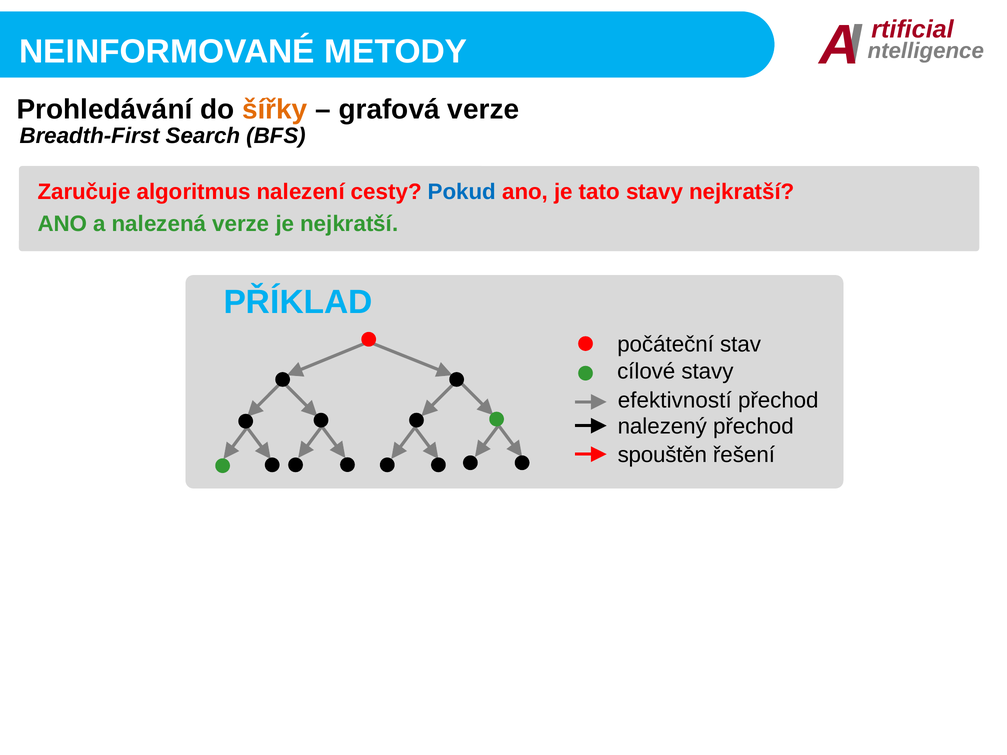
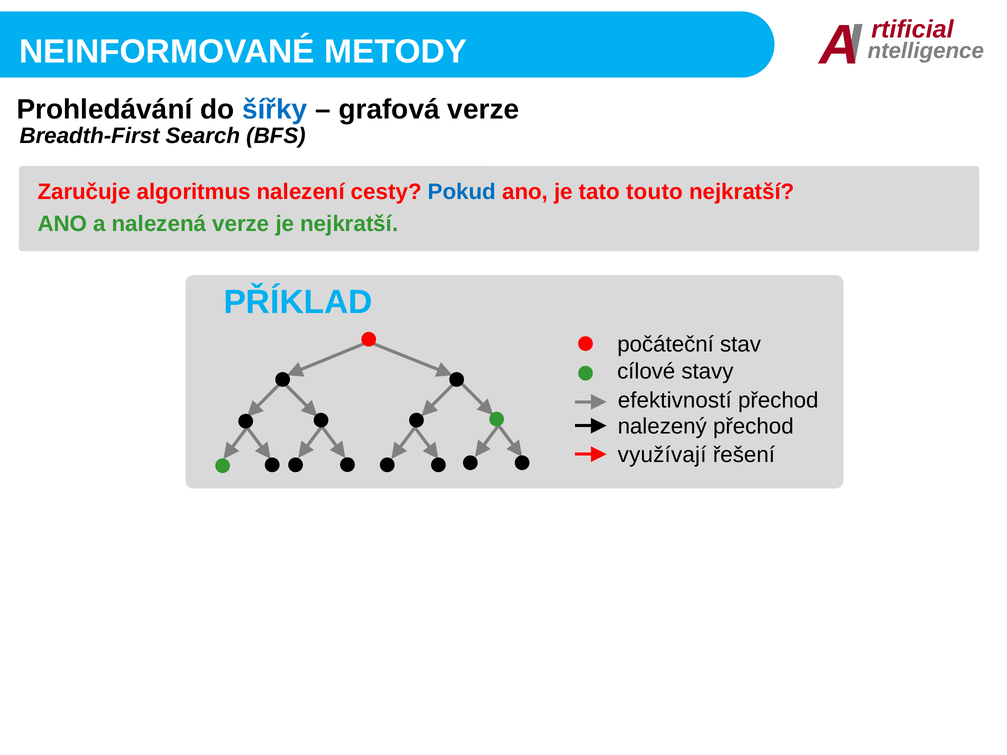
šířky colour: orange -> blue (275, 110)
tato stavy: stavy -> touto (654, 192)
spouštěn: spouštěn -> využívají (662, 455)
